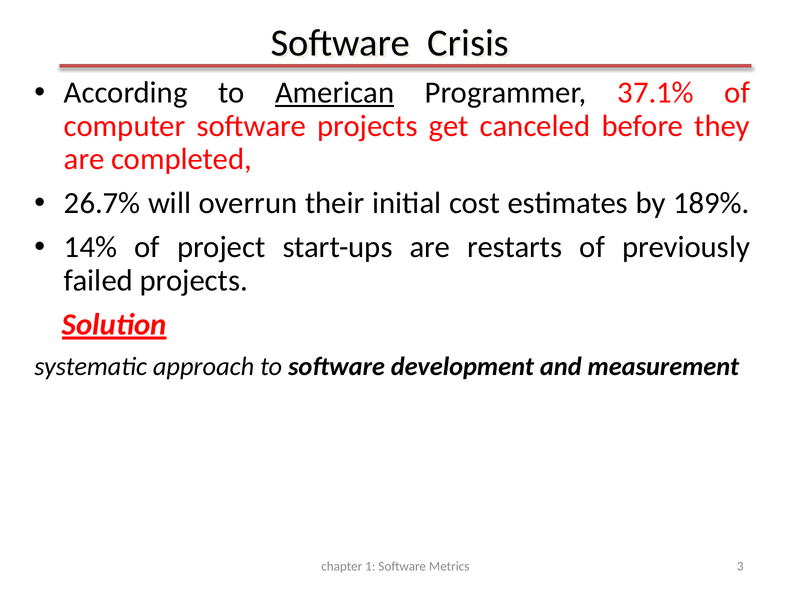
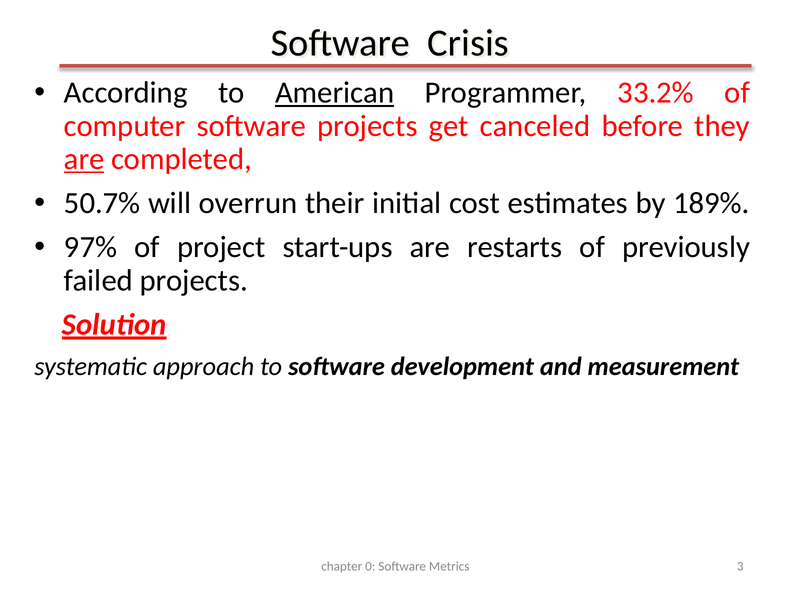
37.1%: 37.1% -> 33.2% (656, 93)
are underline: none -> present (84, 159)
26.7%: 26.7% -> 50.7% (102, 203)
14%: 14% -> 97% (91, 247)
1: 1 -> 0 (370, 566)
